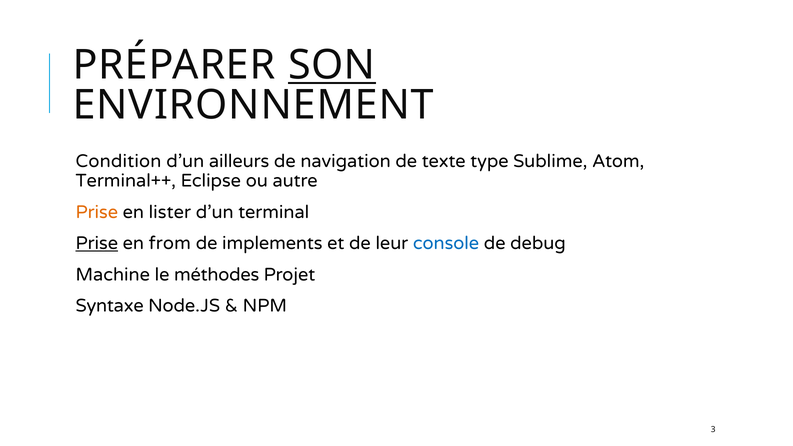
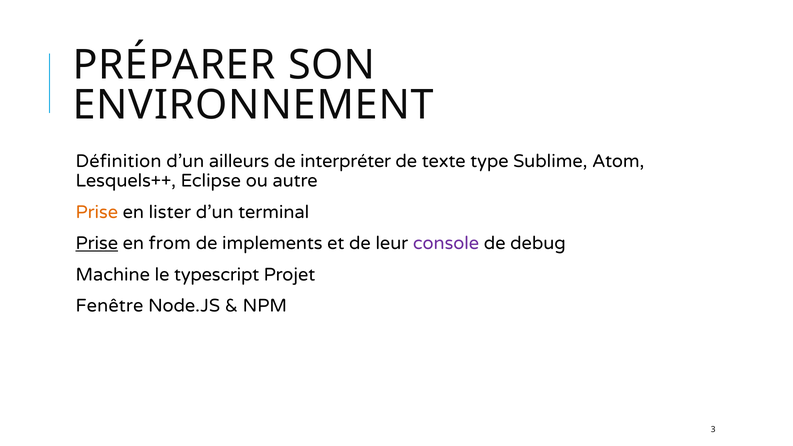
SON underline: present -> none (332, 65)
Condition: Condition -> Définition (119, 161)
navigation: navigation -> interpréter (346, 161)
Terminal++: Terminal++ -> Lesquels++ (126, 181)
console colour: blue -> purple (446, 243)
méthodes: méthodes -> typescript (217, 275)
Syntaxe: Syntaxe -> Fenêtre (109, 306)
